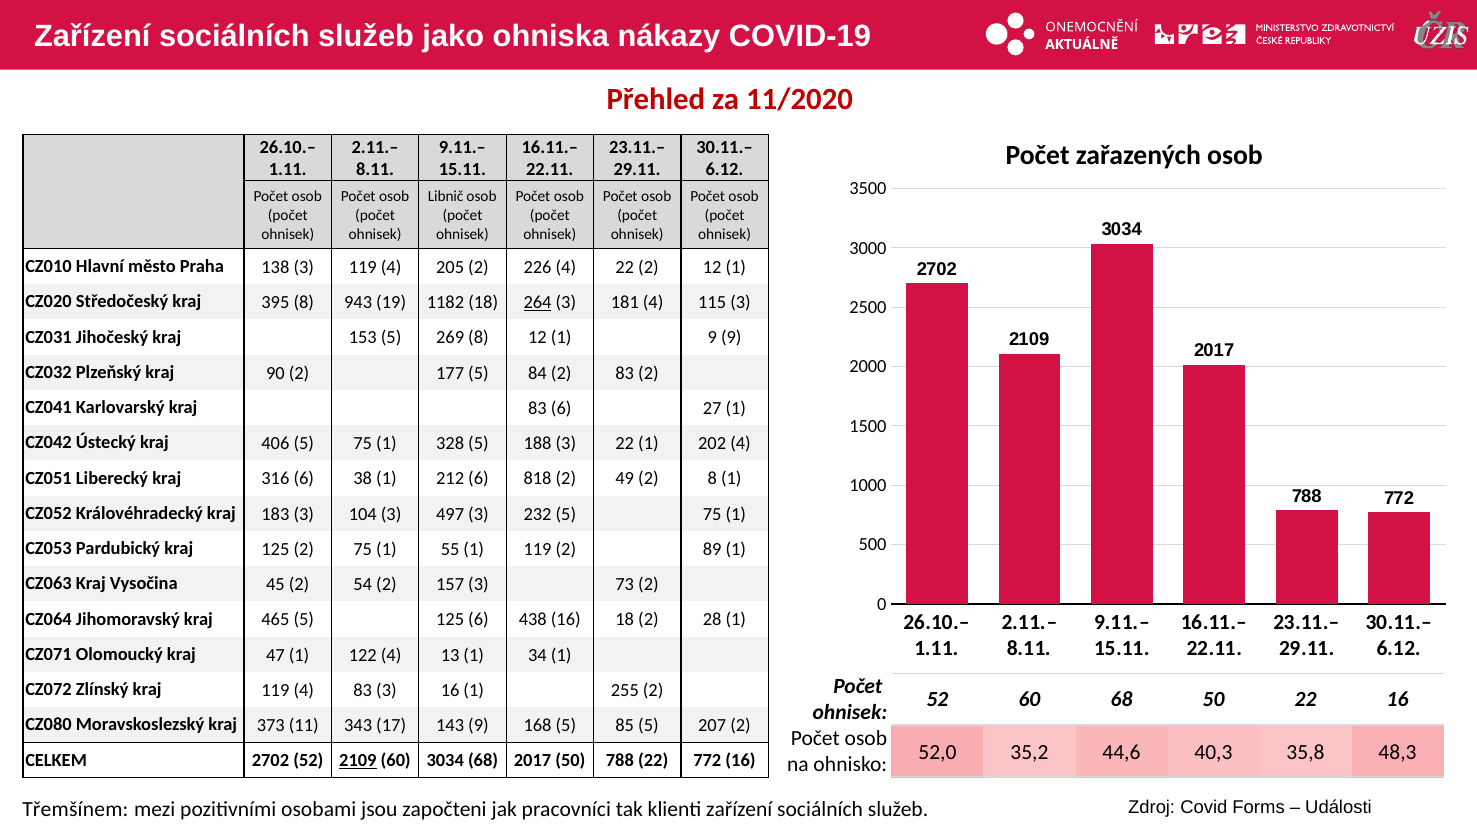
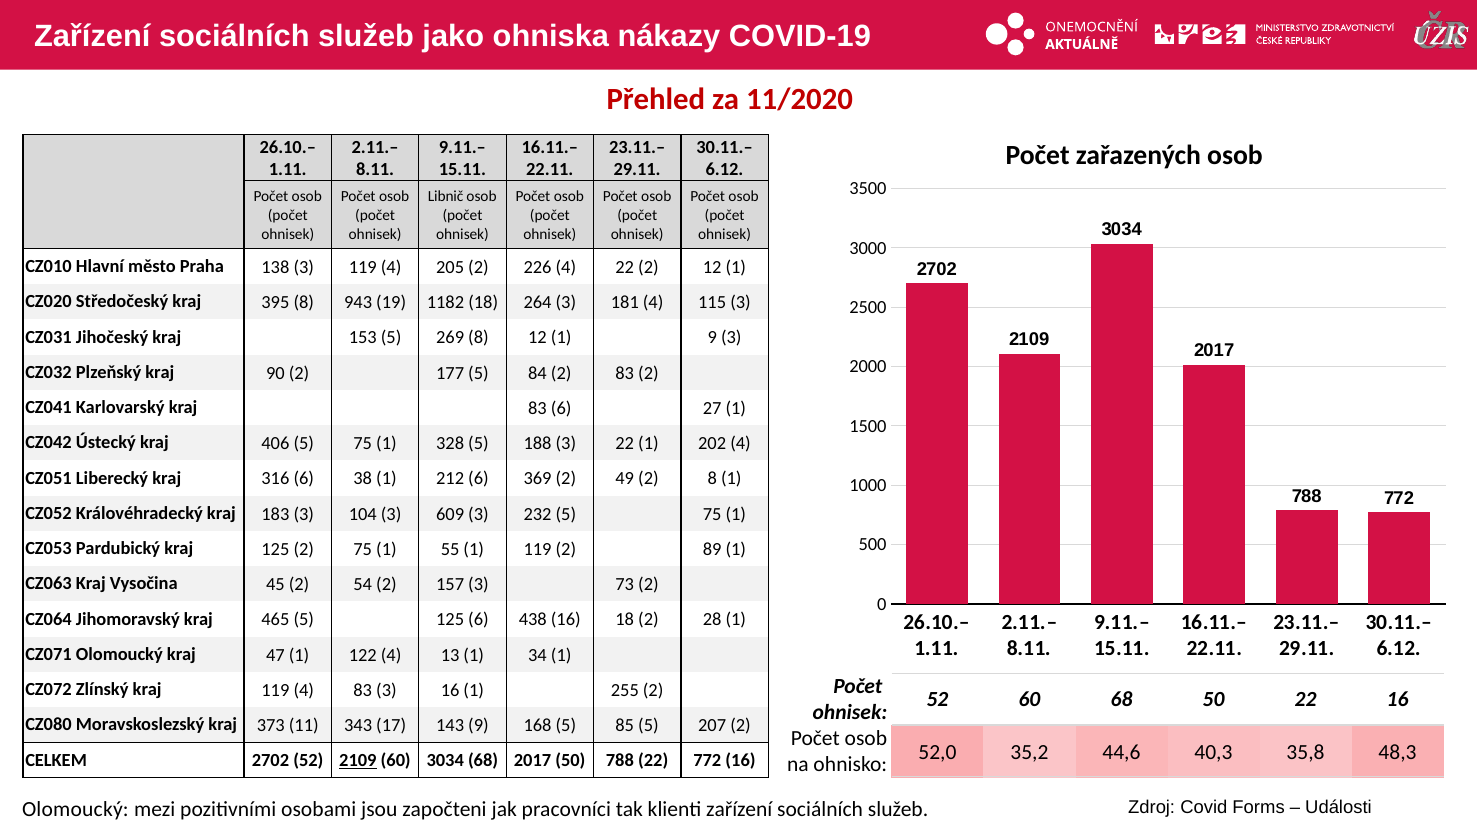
264 underline: present -> none (538, 302)
9 9: 9 -> 3 (731, 338)
818: 818 -> 369 (538, 479)
497: 497 -> 609 (450, 514)
Třemšínem: Třemšínem -> Olomoucký (75, 809)
